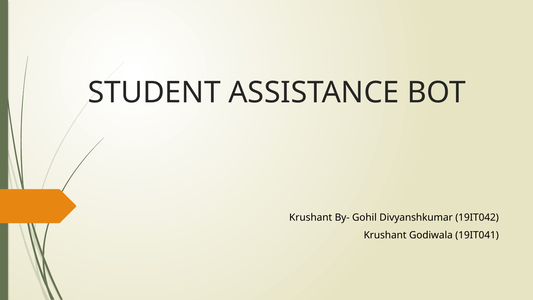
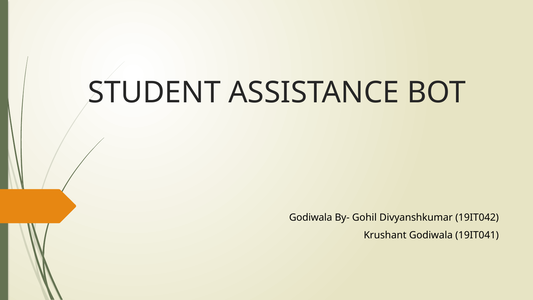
Krushant: Krushant -> Godiwala (311, 218)
